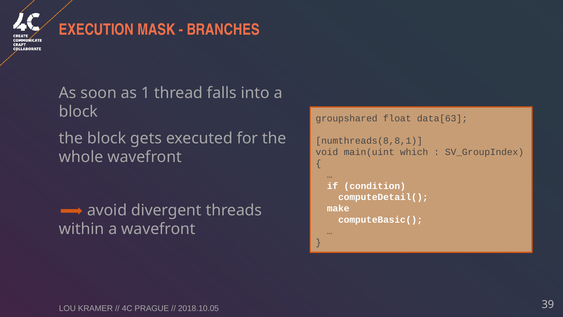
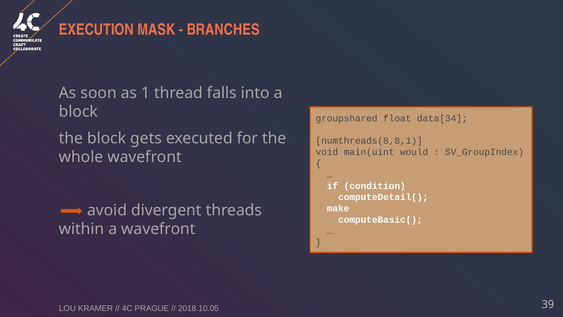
data[63: data[63 -> data[34 (442, 118)
which: which -> would (414, 152)
